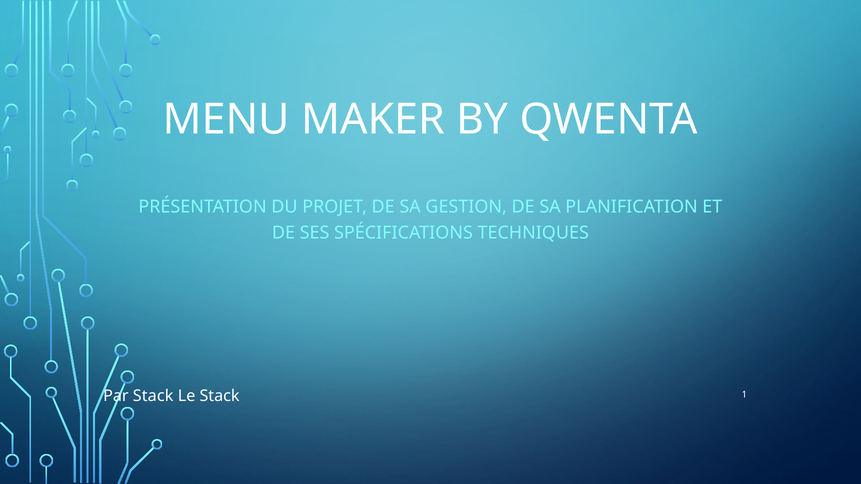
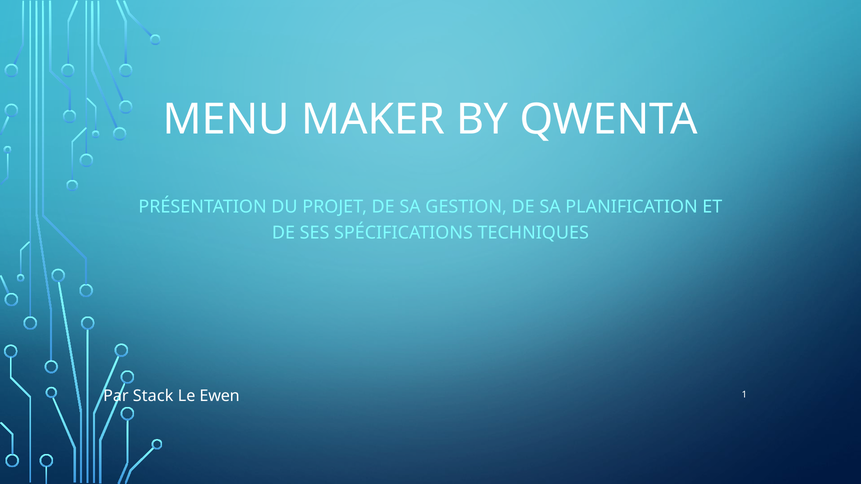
Le Stack: Stack -> Ewen (220, 396)
